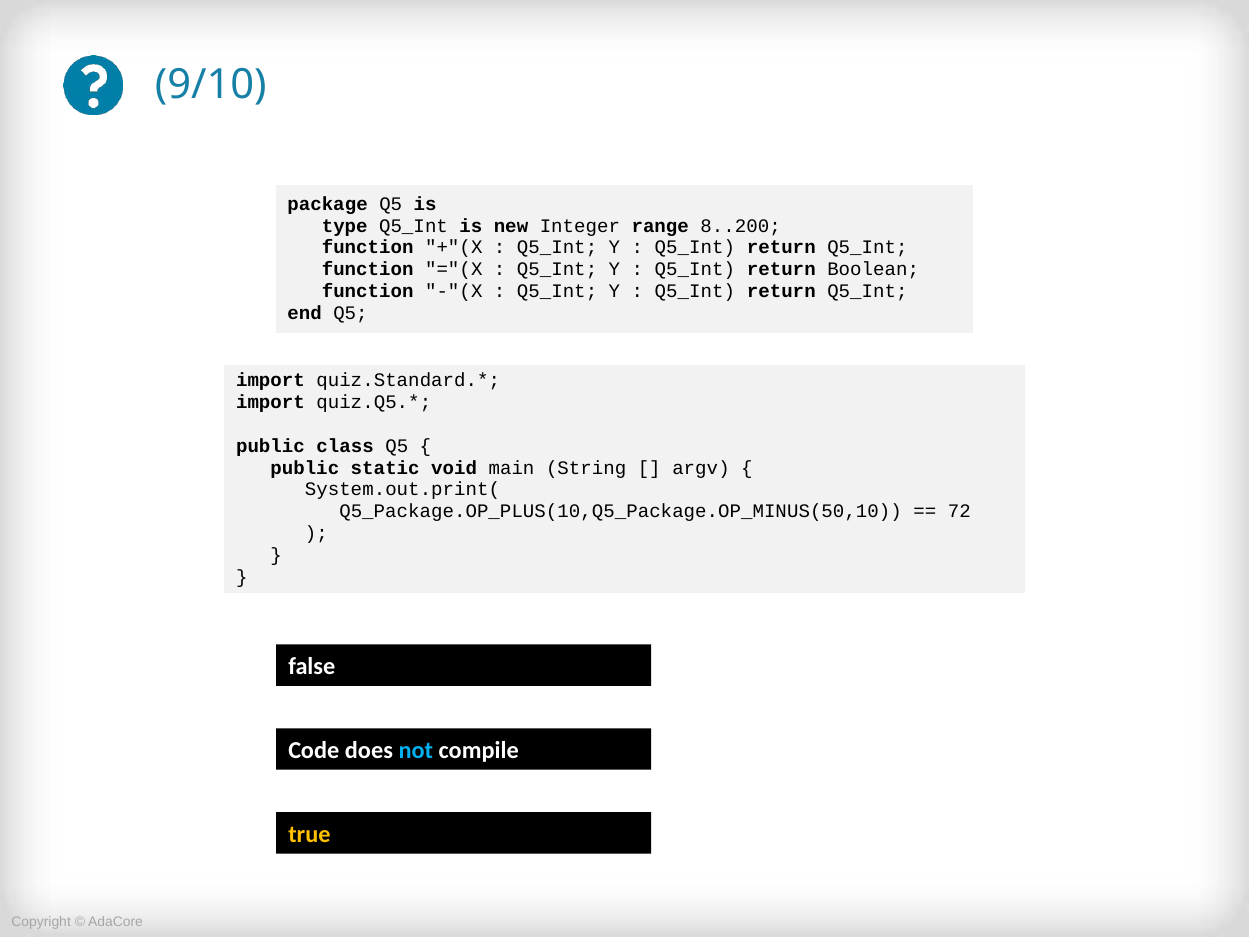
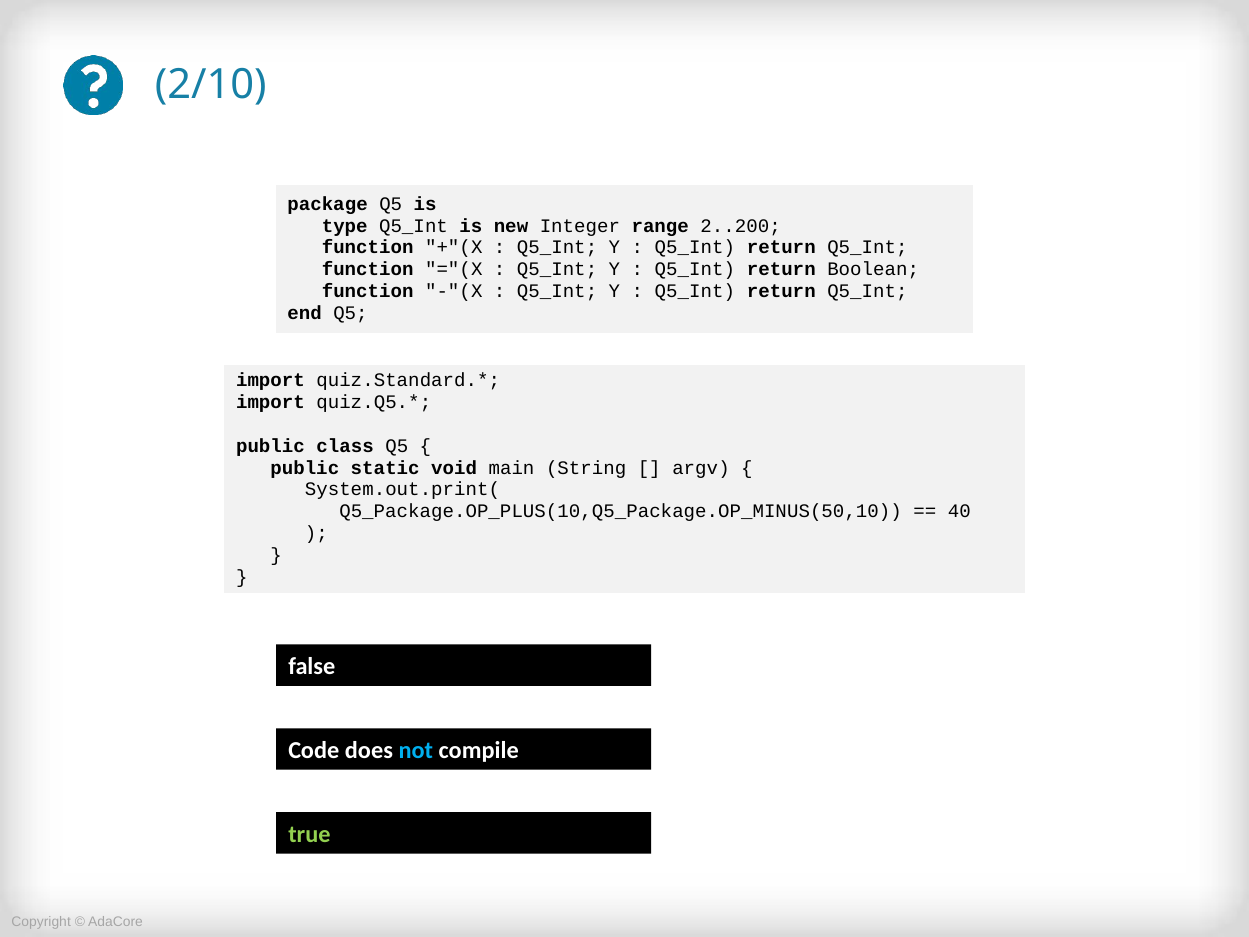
9/10: 9/10 -> 2/10 (211, 85)
8..200: 8..200 -> 2..200 (741, 226)
72: 72 -> 40 (959, 511)
true colour: yellow -> light green (309, 834)
